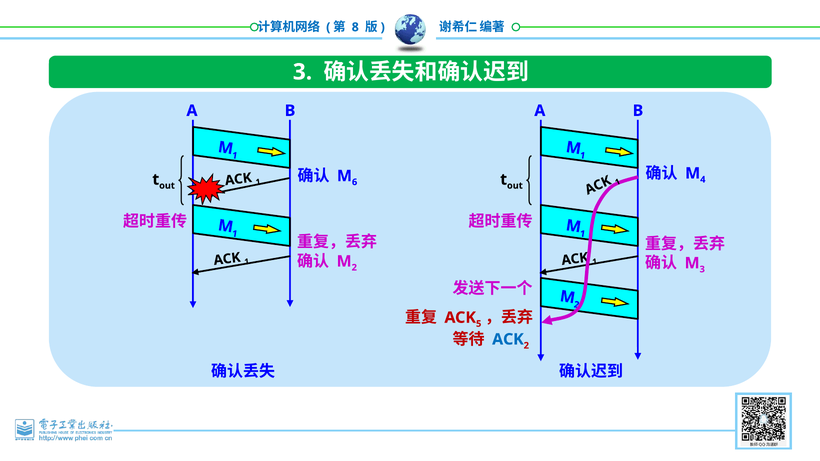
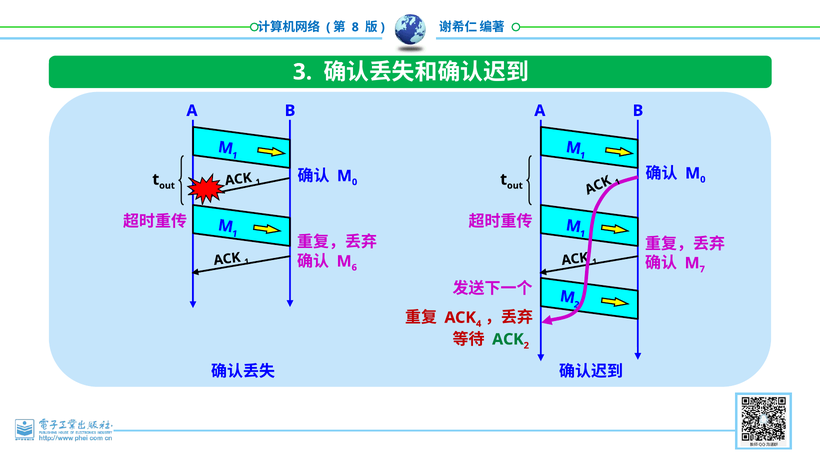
4: 4 -> 0 (703, 180)
6: 6 -> 0 (355, 182)
2: 2 -> 6 (354, 268)
3: 3 -> 7 (702, 269)
5: 5 -> 4 (479, 324)
ACK colour: blue -> green (508, 339)
